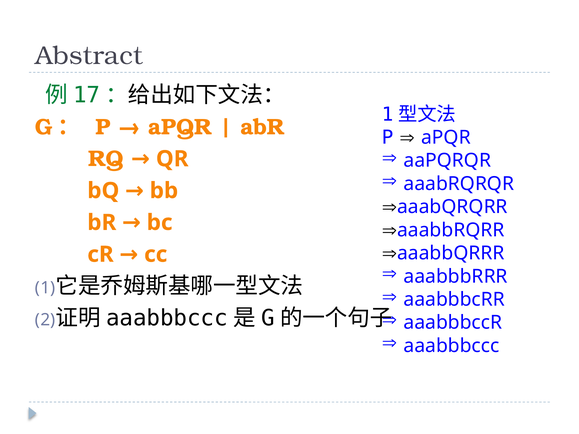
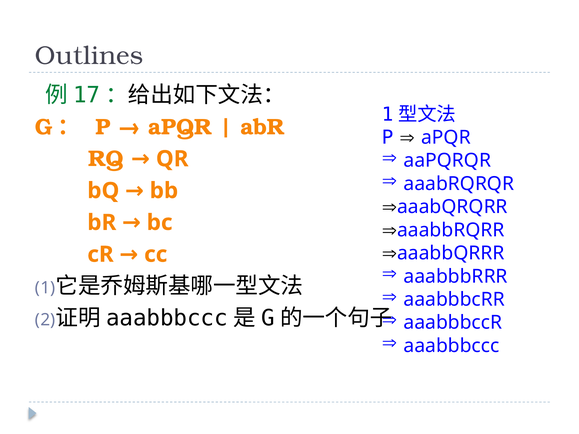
Abstract: Abstract -> Outlines (89, 56)
